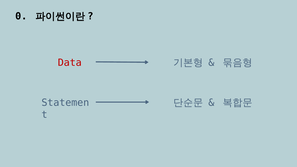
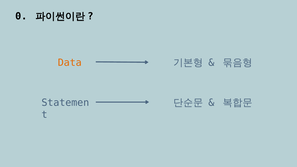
Data colour: red -> orange (70, 63)
